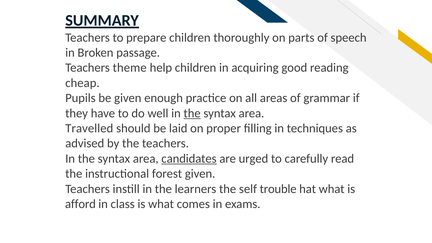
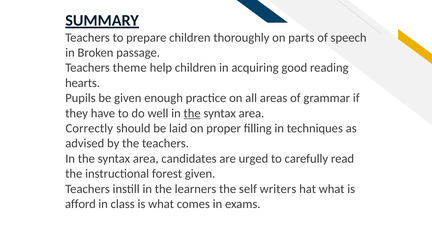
cheap: cheap -> hearts (83, 83)
Travelled: Travelled -> Correctly (89, 128)
candidates underline: present -> none (189, 159)
trouble: trouble -> writers (278, 189)
